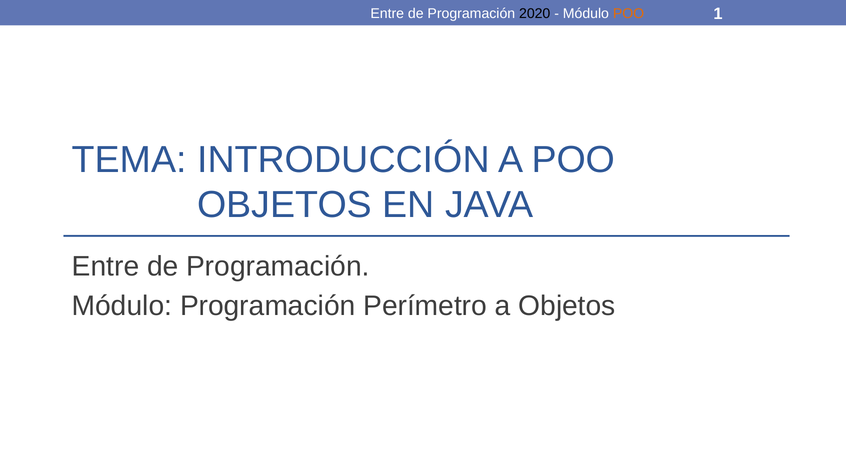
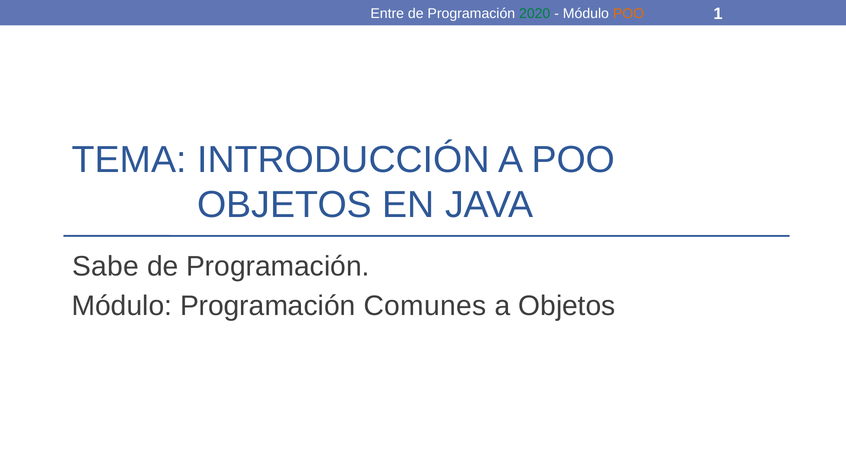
2020 colour: black -> green (535, 14)
Entre: Entre -> Sabe (105, 266)
Perímetro: Perímetro -> Comunes (425, 306)
